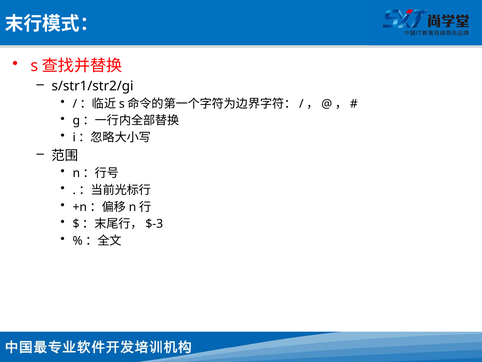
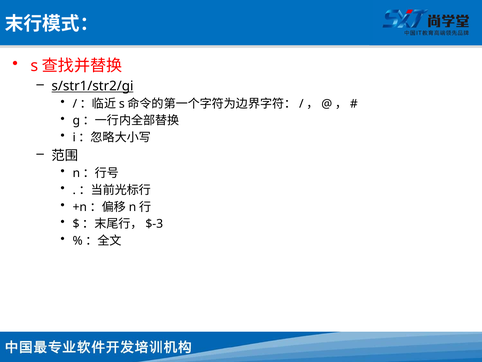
s/str1/str2/gi underline: none -> present (93, 86)
